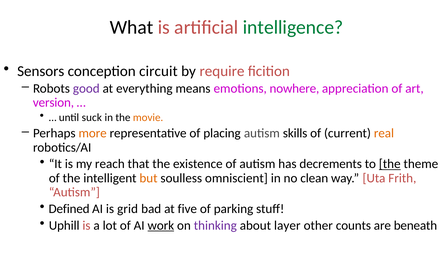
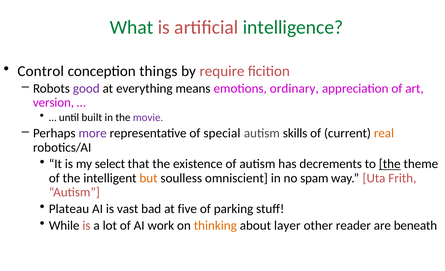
What colour: black -> green (132, 28)
Sensors: Sensors -> Control (41, 71)
circuit: circuit -> things (158, 71)
nowhere: nowhere -> ordinary (294, 89)
suck: suck -> built (92, 118)
movie colour: orange -> purple (148, 118)
more colour: orange -> purple (93, 133)
placing: placing -> special (222, 133)
reach: reach -> select (110, 164)
clean: clean -> spam (314, 178)
Defined: Defined -> Plateau (69, 209)
grid: grid -> vast (128, 209)
Uphill: Uphill -> While (64, 226)
work underline: present -> none (161, 226)
thinking colour: purple -> orange (215, 226)
counts: counts -> reader (353, 226)
